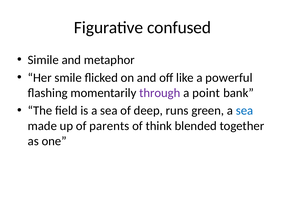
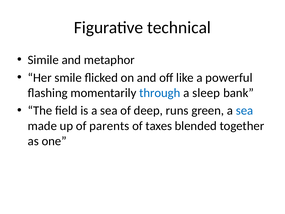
confused: confused -> technical (179, 28)
through colour: purple -> blue (160, 93)
point: point -> sleep (206, 93)
think: think -> taxes (159, 126)
